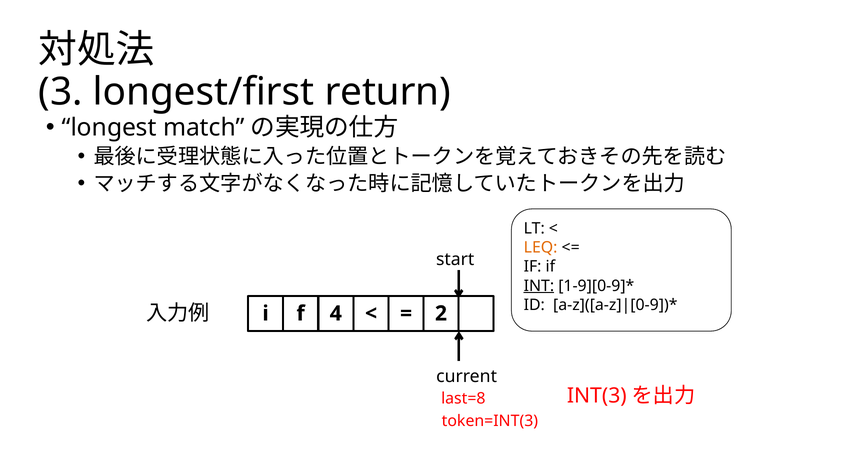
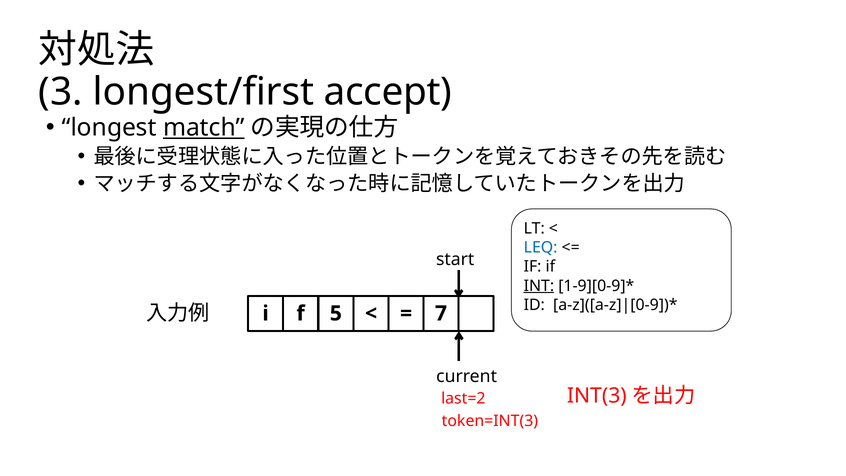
return: return -> accept (388, 92)
match underline: none -> present (204, 127)
LEQ colour: orange -> blue (541, 248)
2: 2 -> 7 (441, 313)
4: 4 -> 5 (336, 313)
last=8: last=8 -> last=2 (463, 398)
